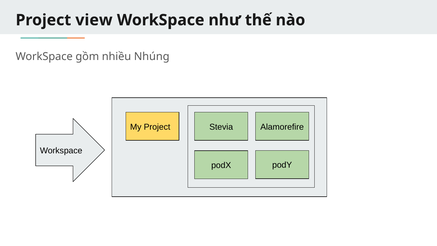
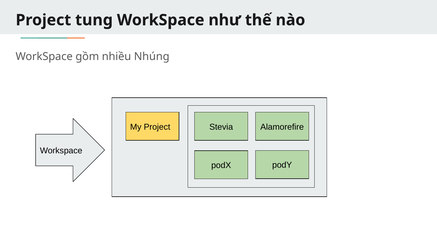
view: view -> tung (94, 20)
